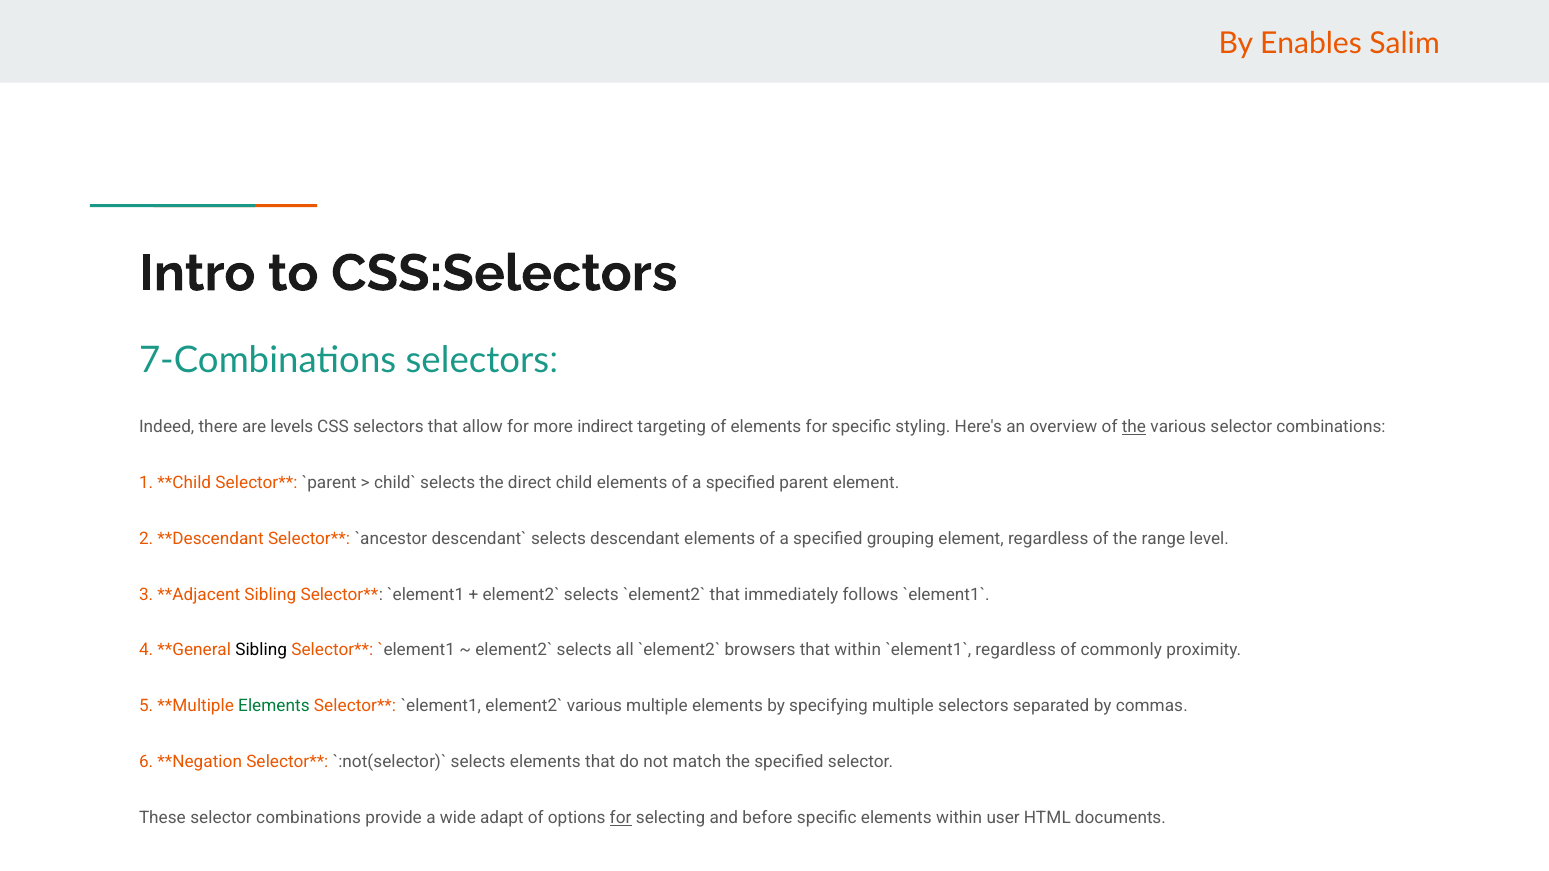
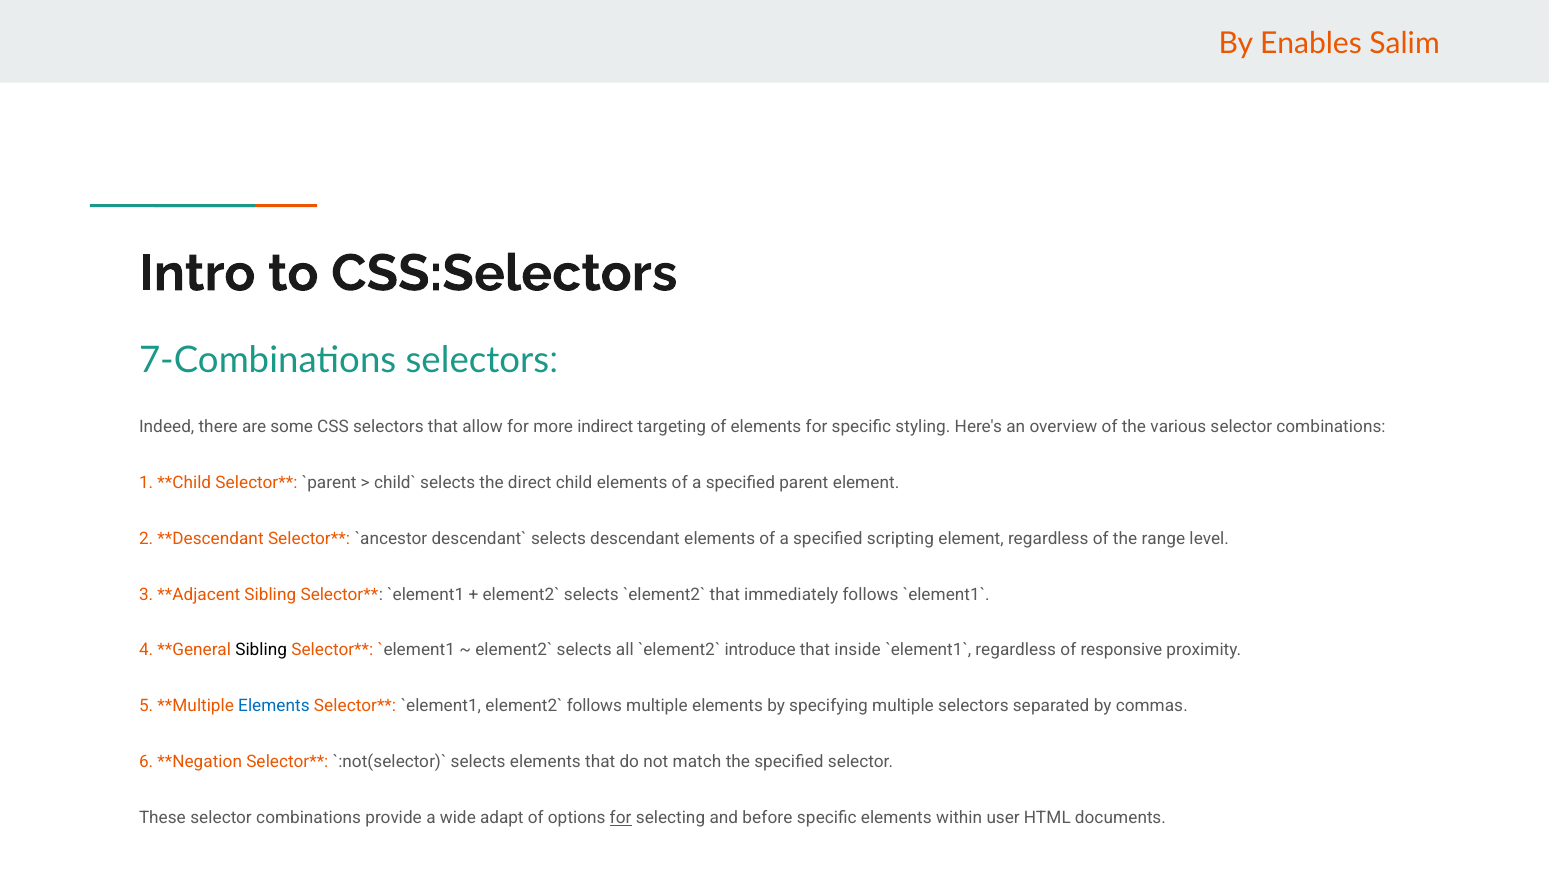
levels: levels -> some (292, 427)
the underline: present -> none (1134, 427)
grouping: grouping -> scripting (900, 539)
browsers: browsers -> introduce (760, 651)
that within: within -> inside (858, 651)
commonly: commonly -> responsive (1121, 651)
Elements colour: green -> blue (274, 706)
various: various -> follows (594, 706)
